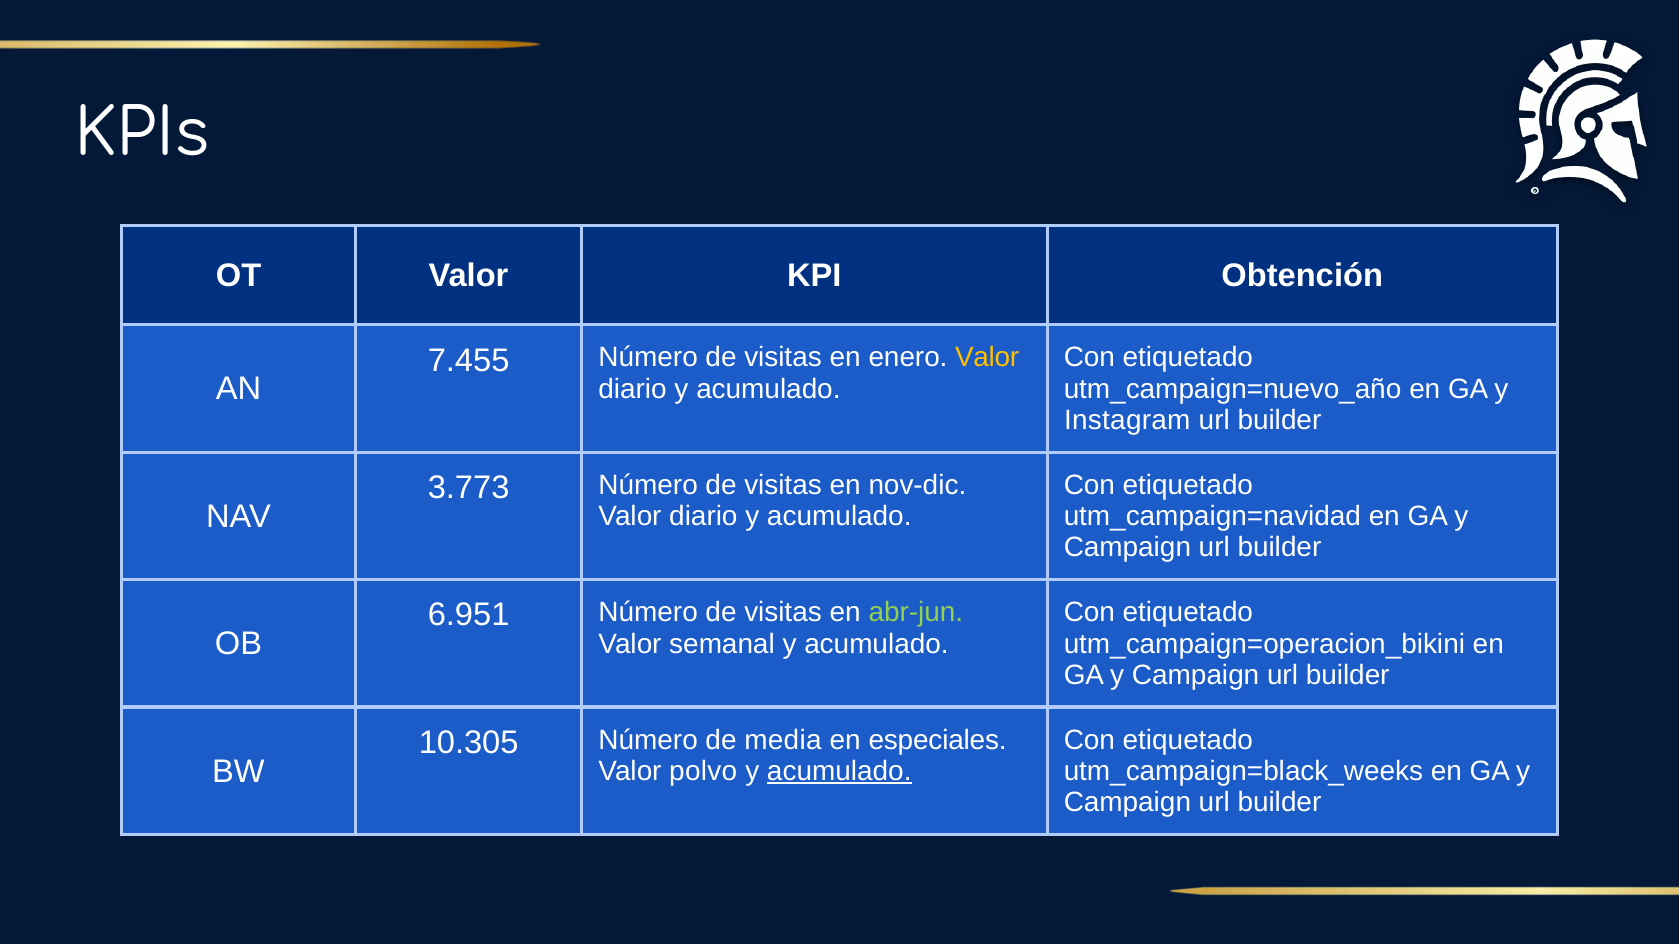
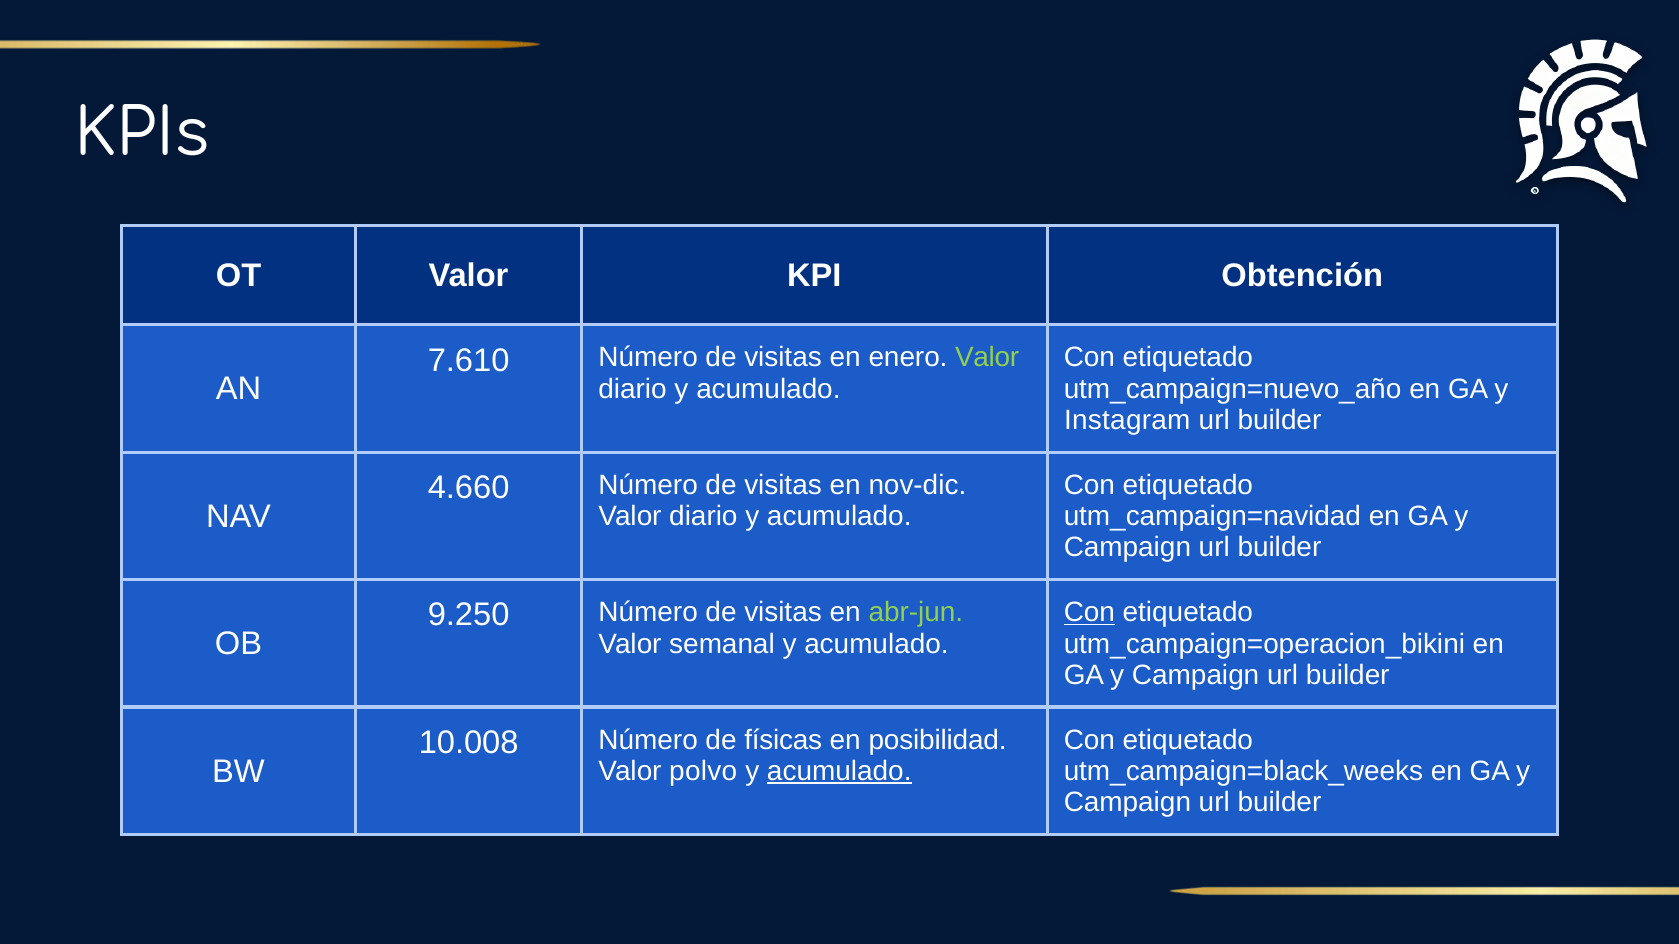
7.455: 7.455 -> 7.610 (469, 360)
Valor colour: yellow -> light green (987, 358)
3.773: 3.773 -> 4.660 (469, 488)
Con underline: none -> present (1089, 613)
6.951: 6.951 -> 9.250 (469, 615)
10.305: 10.305 -> 10.008 (469, 743)
media: media -> físicas (783, 740)
especiales: especiales -> posibilidad (938, 740)
